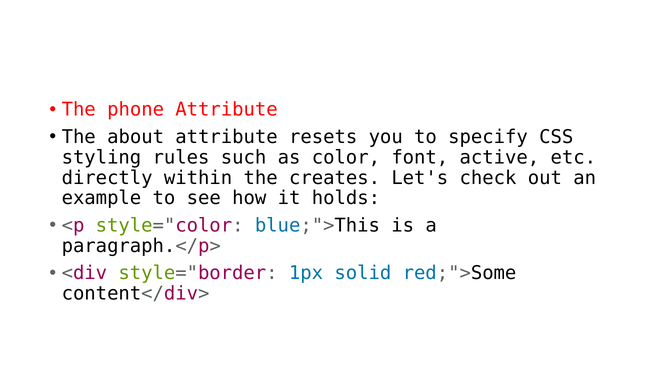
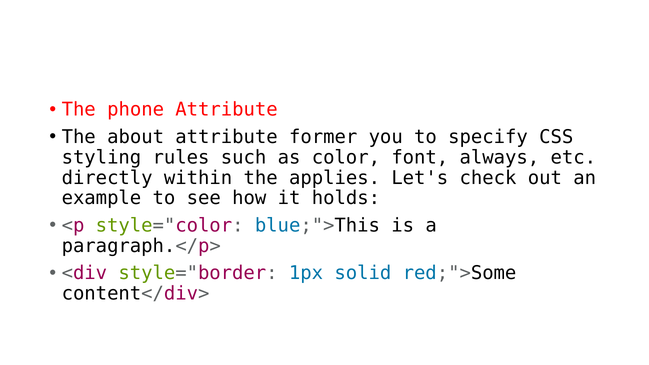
resets: resets -> former (323, 137)
active: active -> always (499, 157)
creates: creates -> applies (335, 178)
